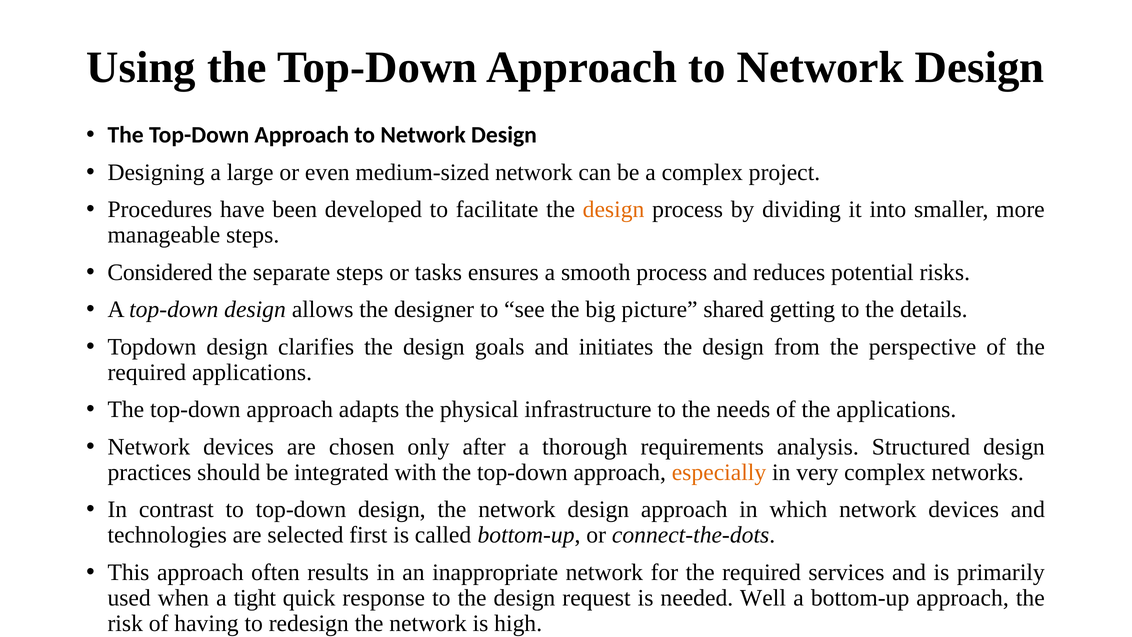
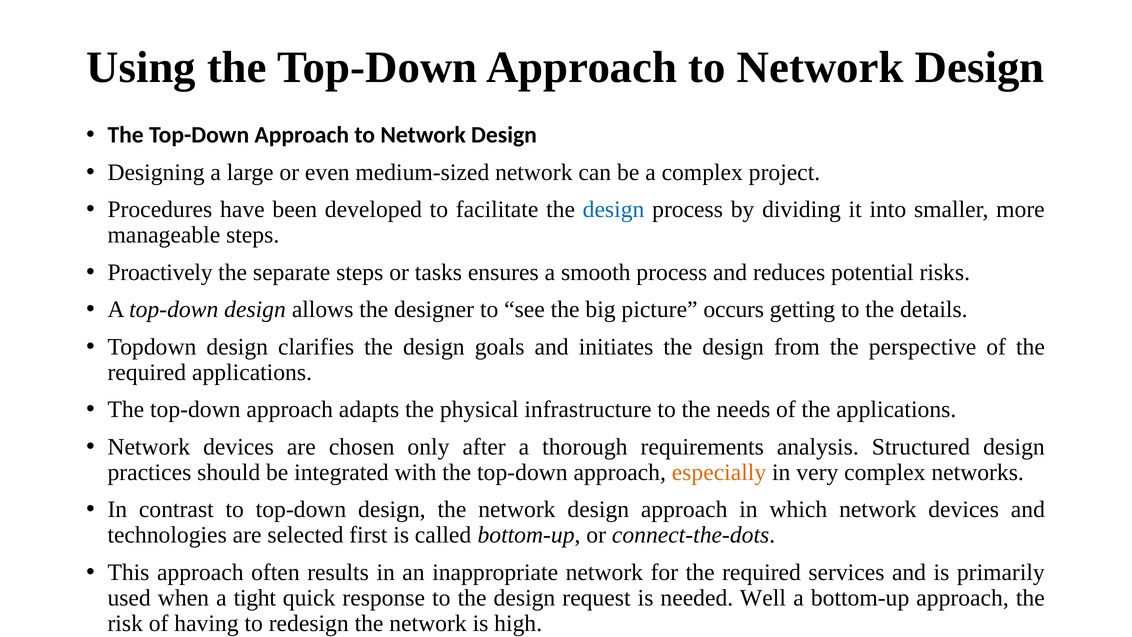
design colour: orange -> blue (614, 209)
Considered: Considered -> Proactively (160, 272)
shared: shared -> occurs (734, 309)
